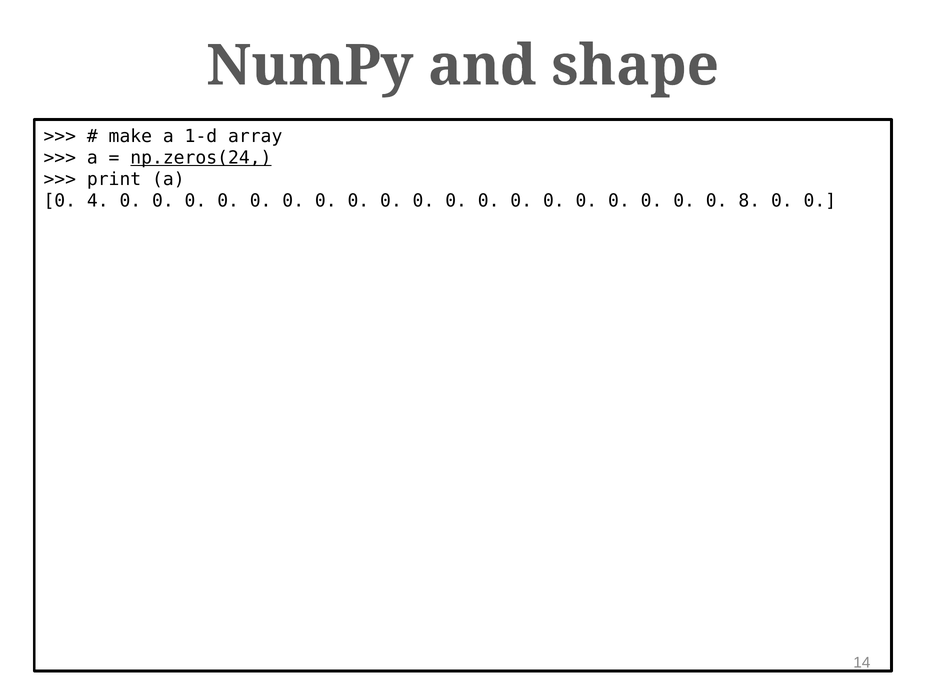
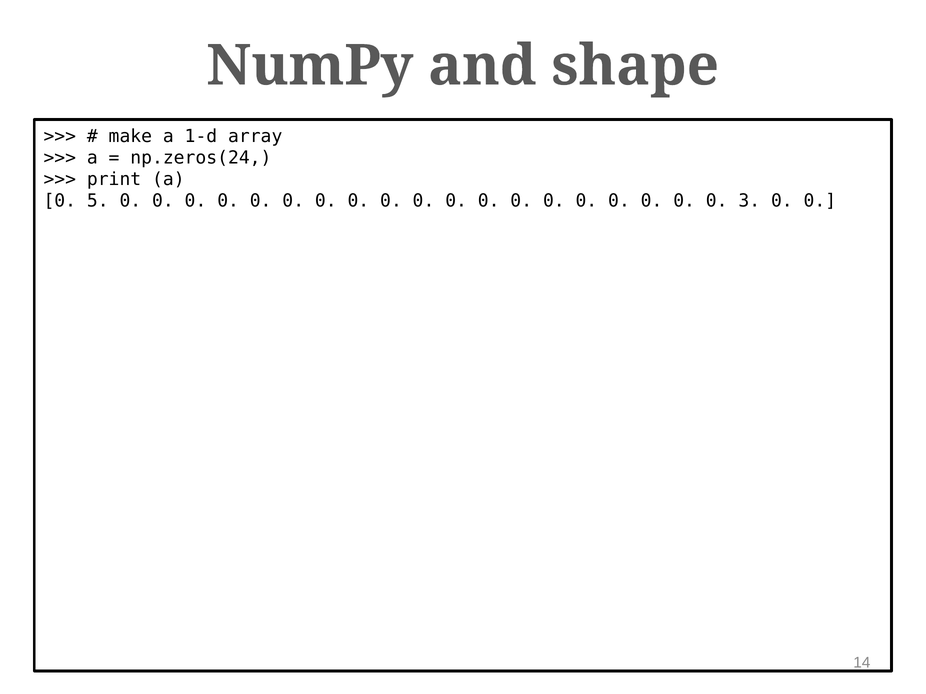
np.zeros(24 underline: present -> none (201, 158)
4: 4 -> 5 (98, 201)
0 8: 8 -> 3 (749, 201)
